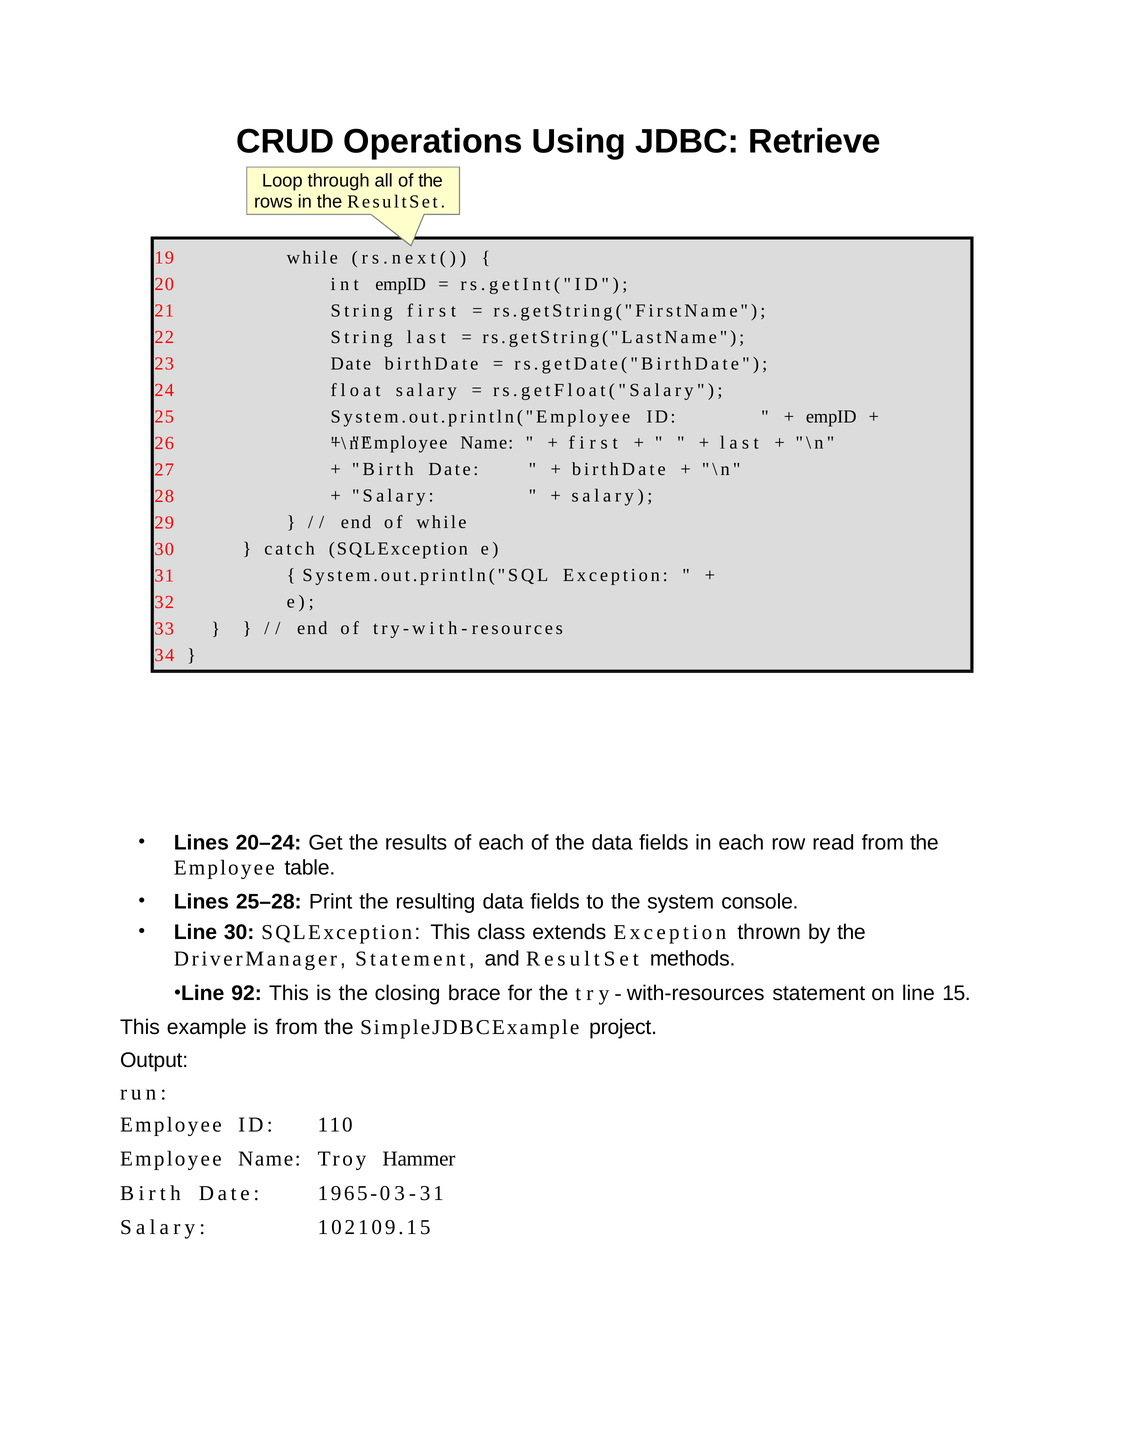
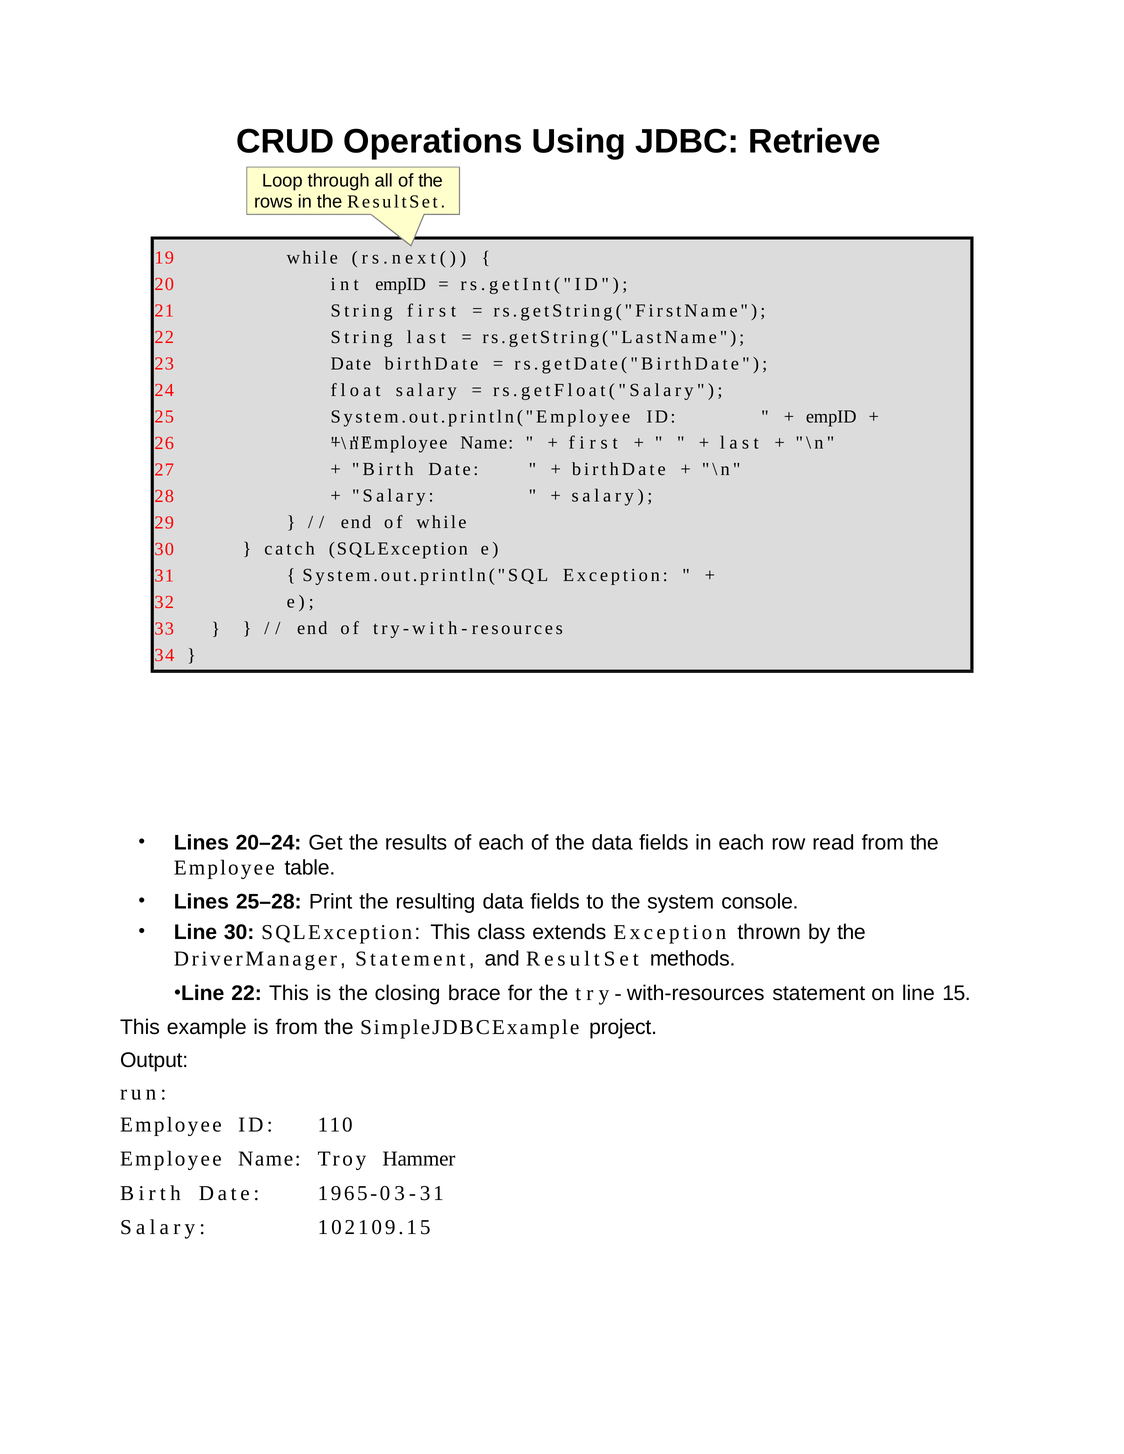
Line 92: 92 -> 22 (247, 994)
